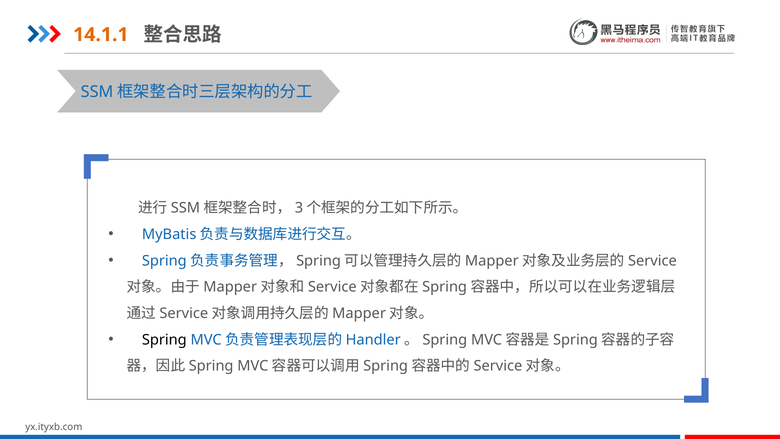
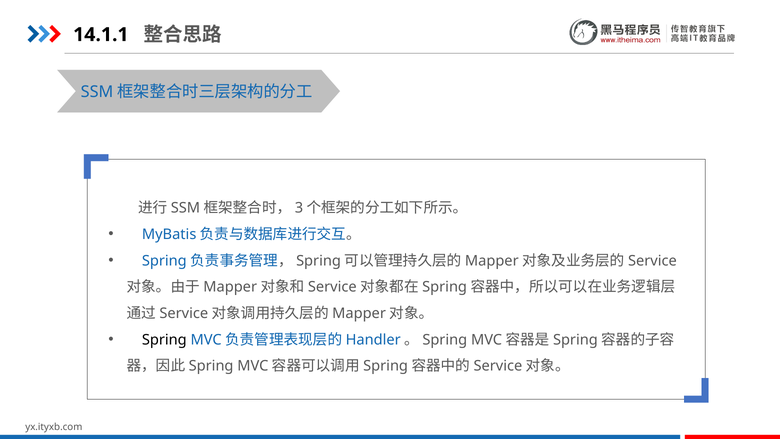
14.1.1 colour: orange -> black (101, 35)
